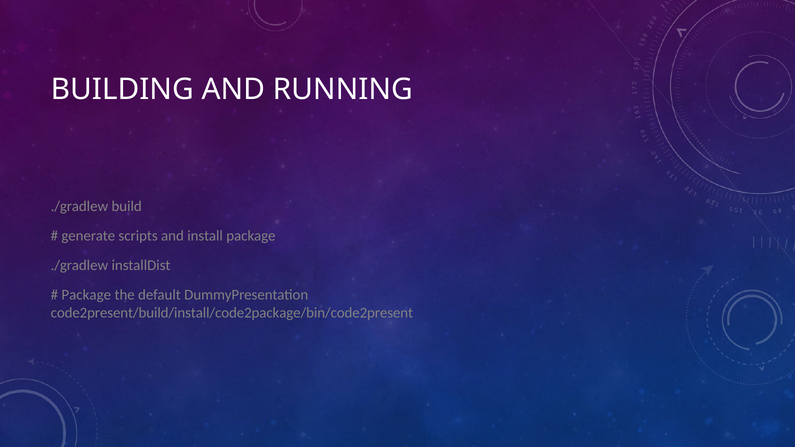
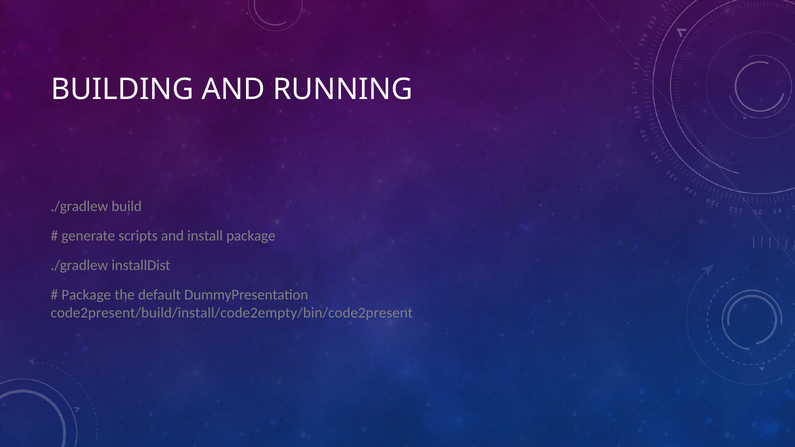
code2present/build/install/code2package/bin/code2present: code2present/build/install/code2package/bin/code2present -> code2present/build/install/code2empty/bin/code2present (232, 313)
